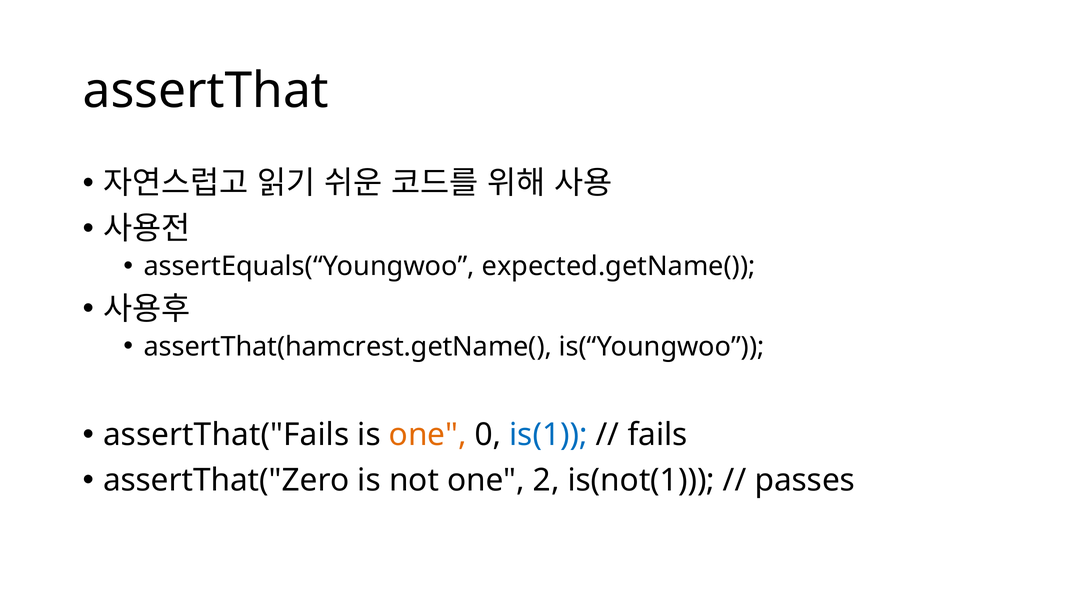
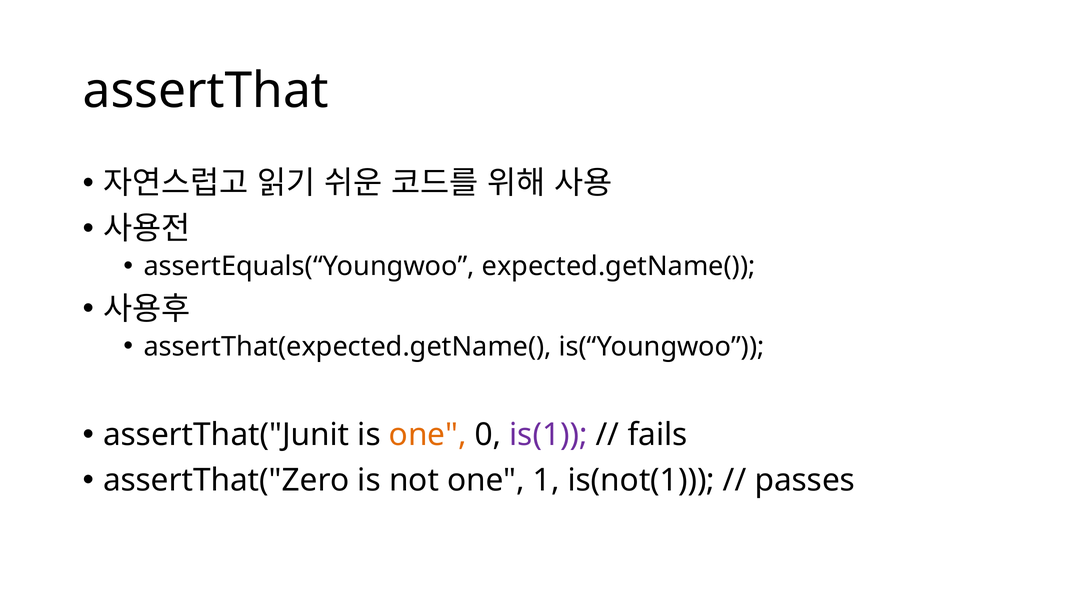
assertThat(hamcrest.getName(: assertThat(hamcrest.getName( -> assertThat(expected.getName( (348, 347)
assertThat("Fails: assertThat("Fails -> assertThat("Junit (226, 435)
is(1 colour: blue -> purple (548, 435)
2: 2 -> 1 (546, 481)
